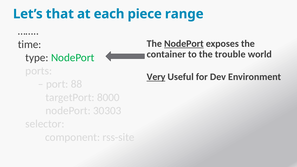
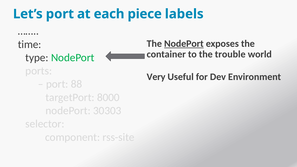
Let’s that: that -> port (60, 14)
range: range -> labels (184, 14)
Very underline: present -> none (156, 77)
